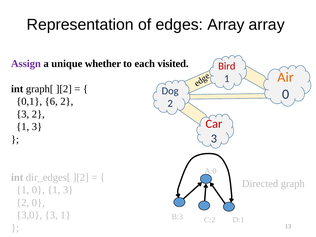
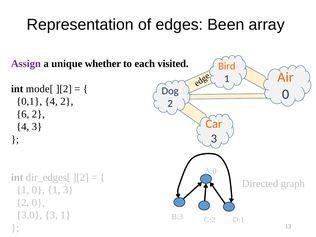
edges Array: Array -> Been (226, 25)
Bird colour: red -> orange (227, 66)
graph[: graph[ -> mode[ (40, 89)
0,1 6: 6 -> 4 (51, 101)
3: 3 -> 6 (23, 114)
Car colour: red -> orange (214, 124)
1: 1 -> 4 (23, 127)
